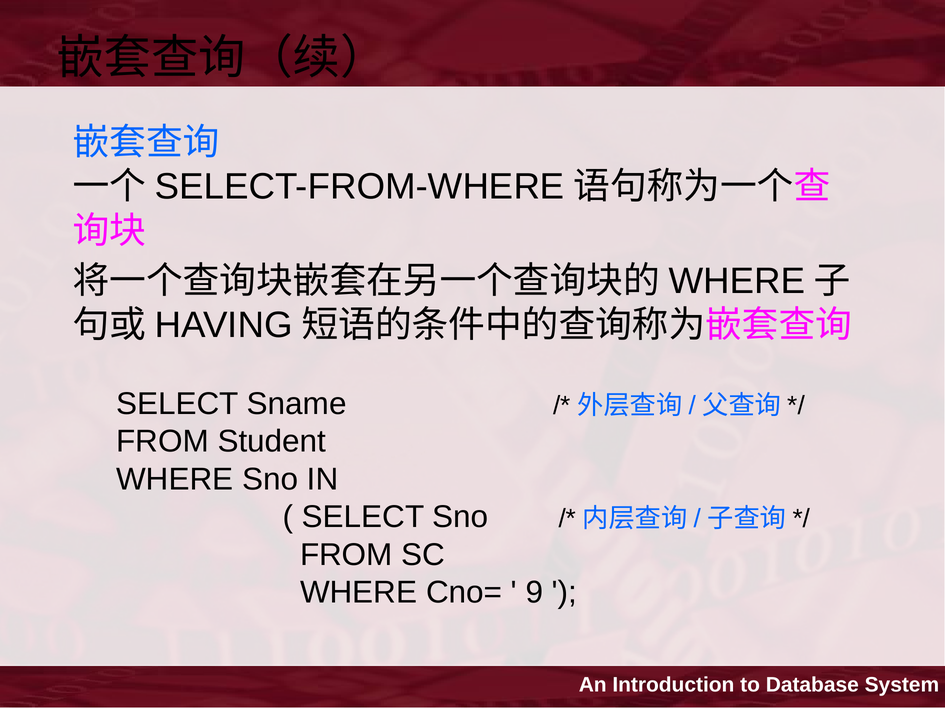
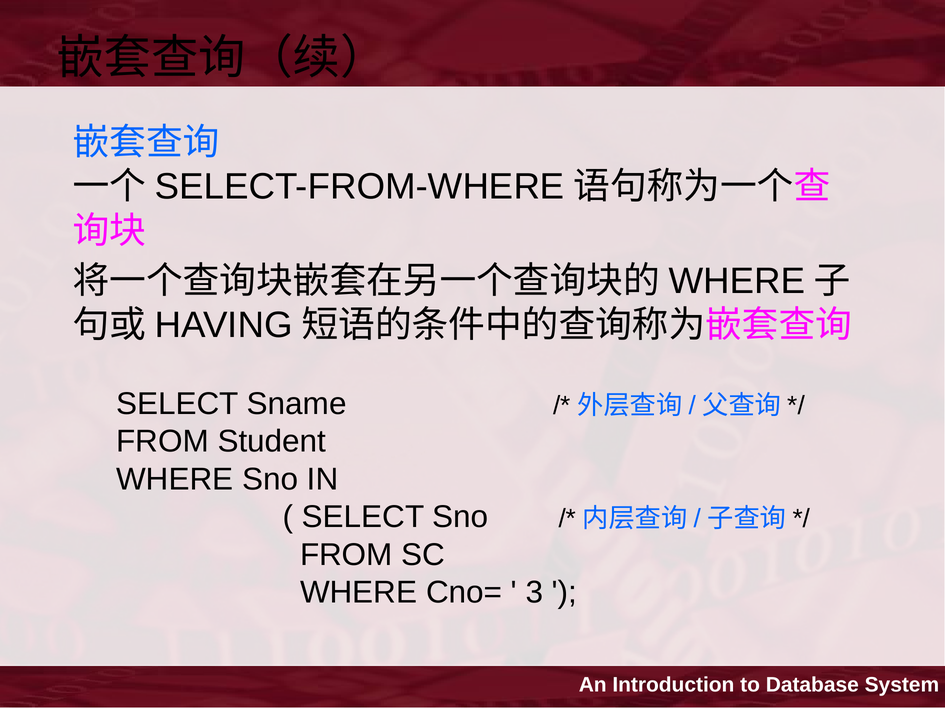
9: 9 -> 3 (534, 593)
